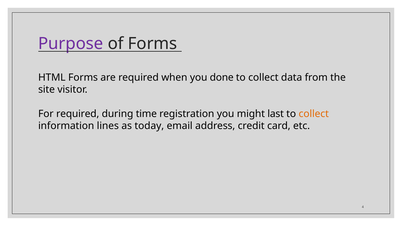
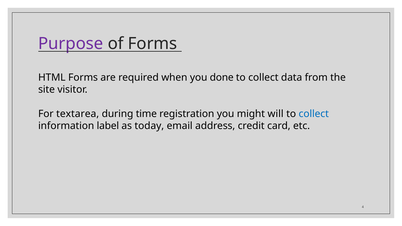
For required: required -> textarea (78, 114)
last: last -> will (276, 114)
collect colour: orange -> blue (314, 114)
lines: lines -> label (108, 126)
